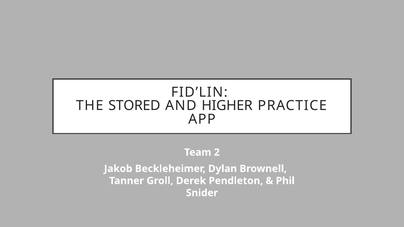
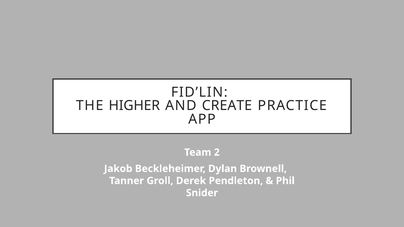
STORED: STORED -> HIGHER (134, 106)
HIGHER: HIGHER -> CREATE (227, 106)
